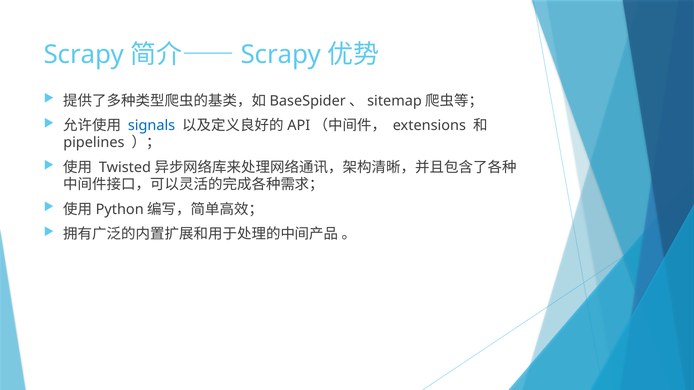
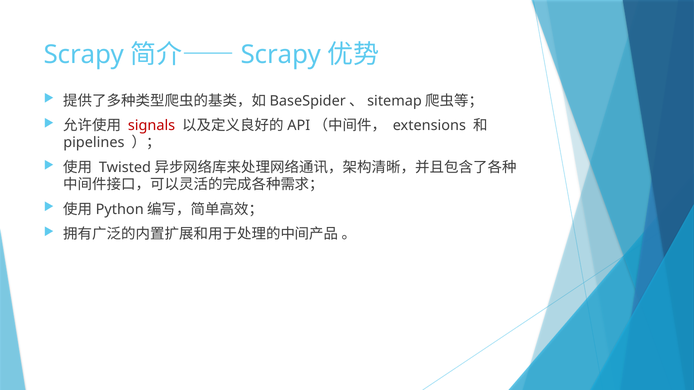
signals colour: blue -> red (152, 125)
